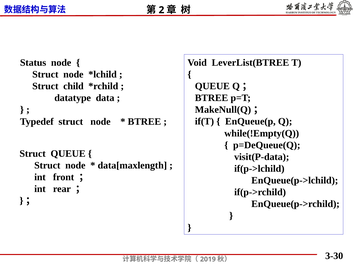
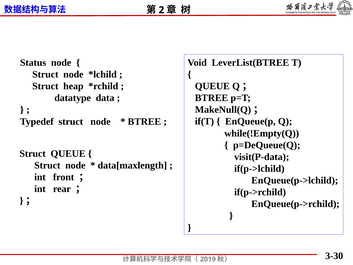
child: child -> heap (73, 86)
